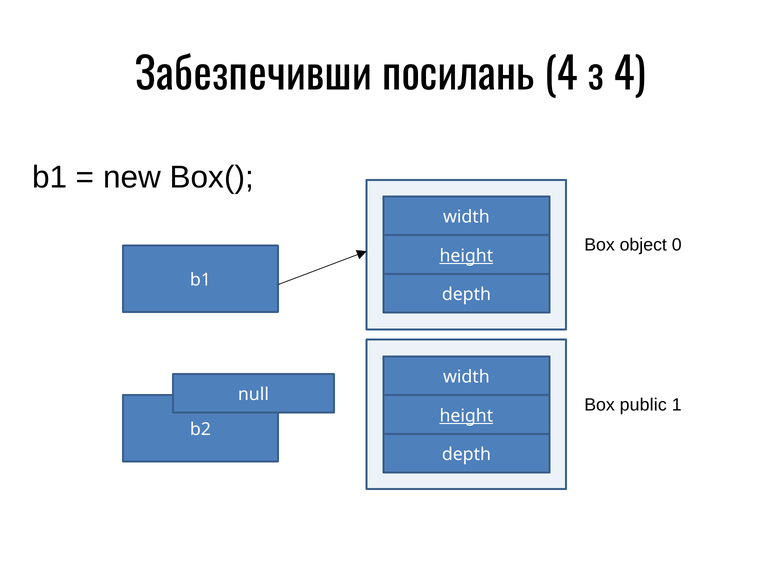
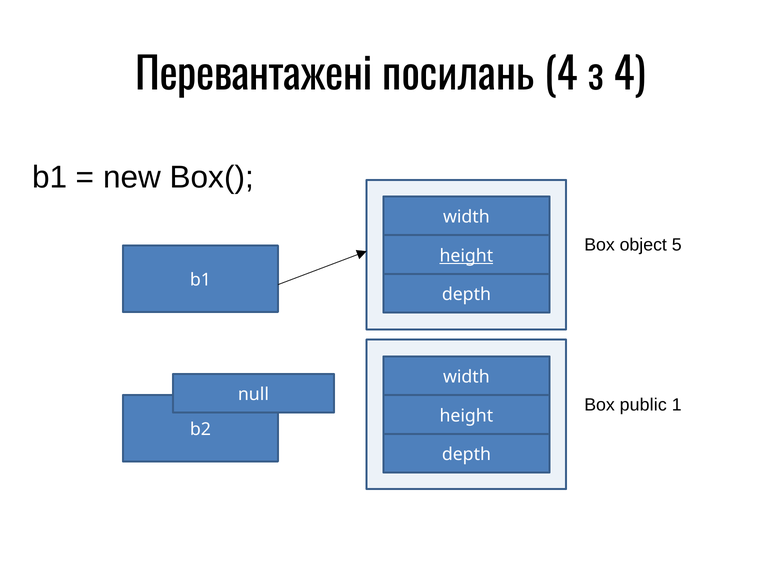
Забезпечивши: Забезпечивши -> Перевантажені (254, 75)
0: 0 -> 5 (677, 245)
height underline: present -> none (466, 416)
